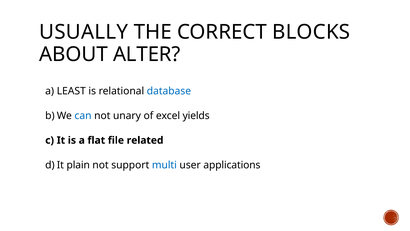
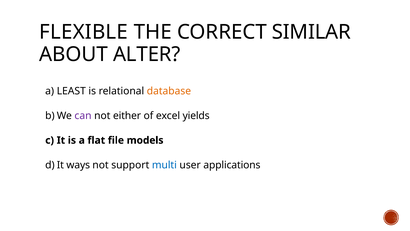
USUALLY: USUALLY -> FLEXIBLE (84, 32)
BLOCKS: BLOCKS -> SIMILAR (311, 32)
database colour: blue -> orange (169, 91)
can colour: blue -> purple (83, 116)
unary: unary -> either (127, 116)
related: related -> models (145, 140)
plain: plain -> ways (78, 165)
